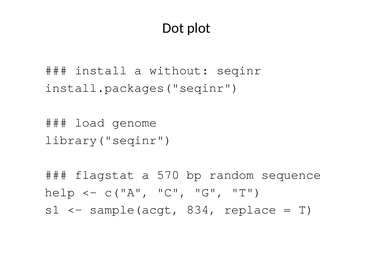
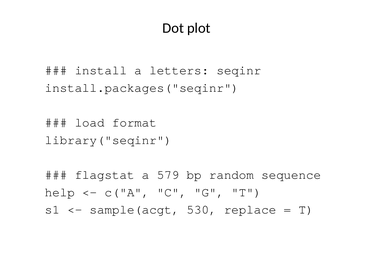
without: without -> letters (179, 70)
genome: genome -> format (134, 122)
570: 570 -> 579 (168, 175)
834: 834 -> 530 (202, 209)
